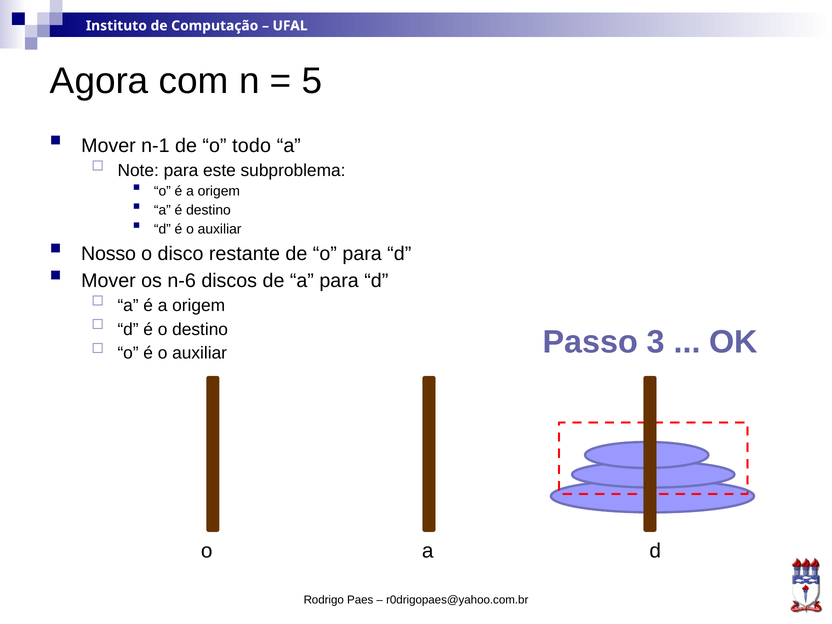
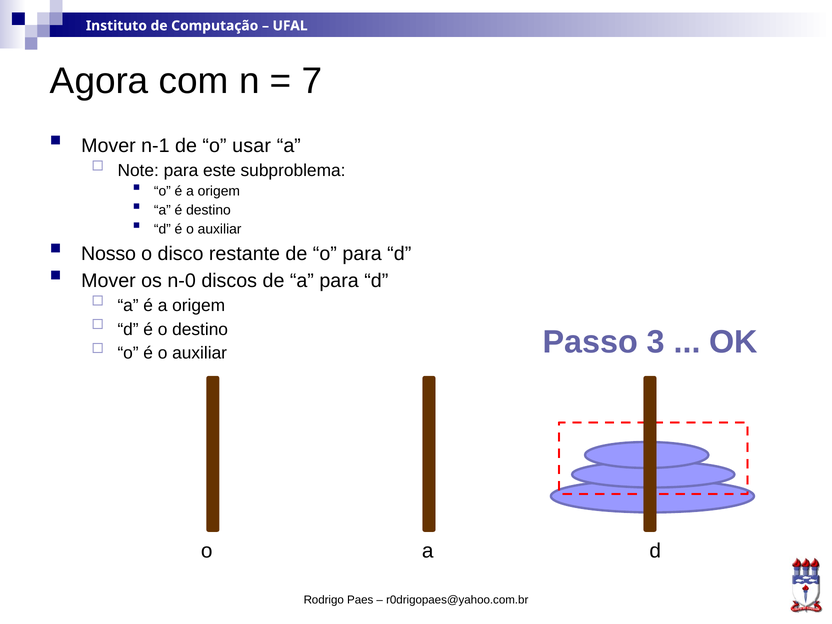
5: 5 -> 7 (312, 81)
todo: todo -> usar (252, 146)
n-6: n-6 -> n-0 (182, 281)
